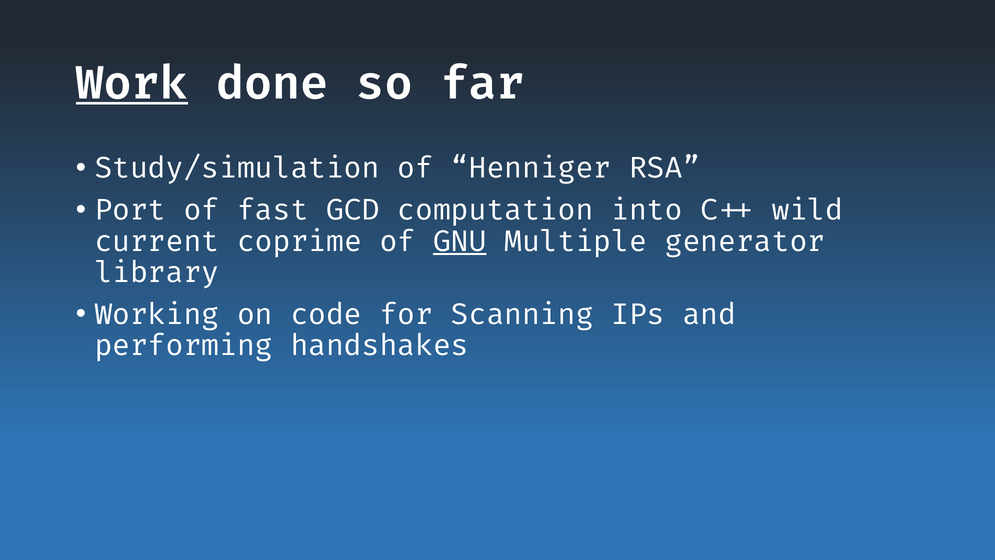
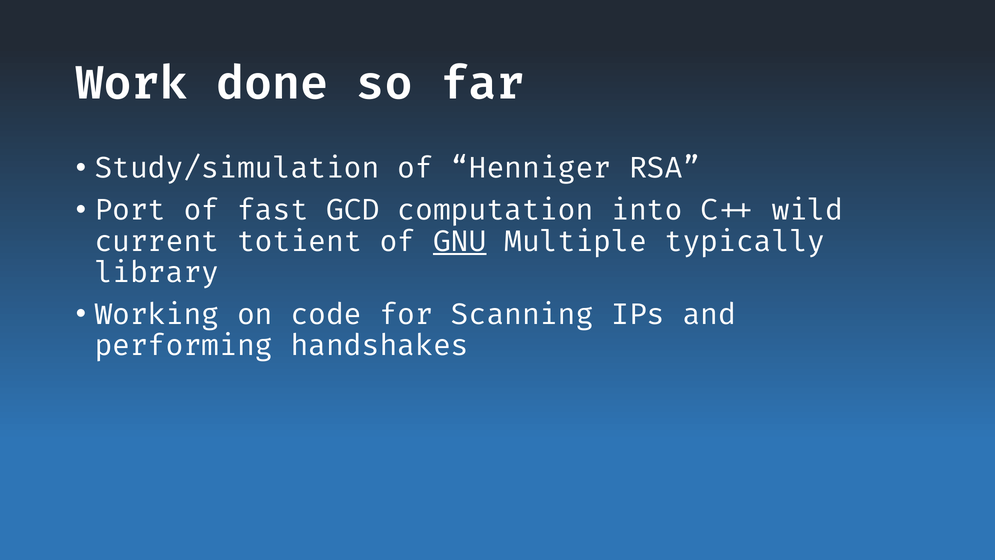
Work underline: present -> none (132, 84)
coprime: coprime -> totient (299, 241)
generator: generator -> typically (745, 241)
